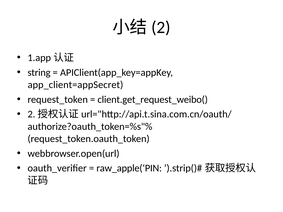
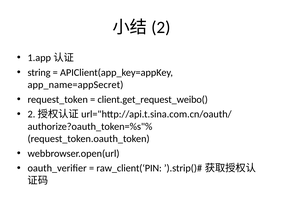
app_client=appSecret: app_client=appSecret -> app_name=appSecret (75, 85)
raw_apple(‘PIN: raw_apple(‘PIN -> raw_client(‘PIN (129, 168)
